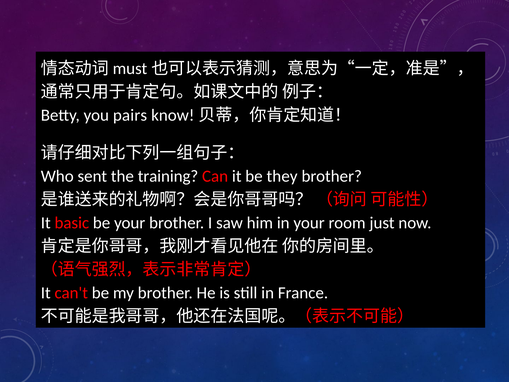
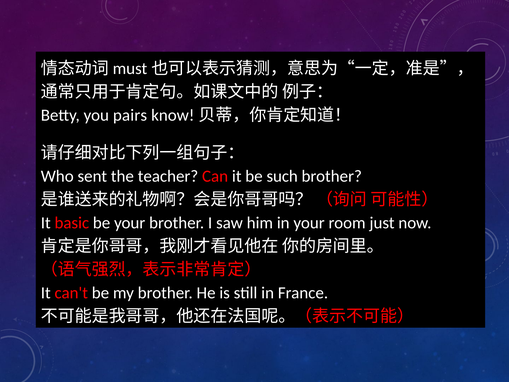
training: training -> teacher (168, 176)
they: they -> such (282, 176)
